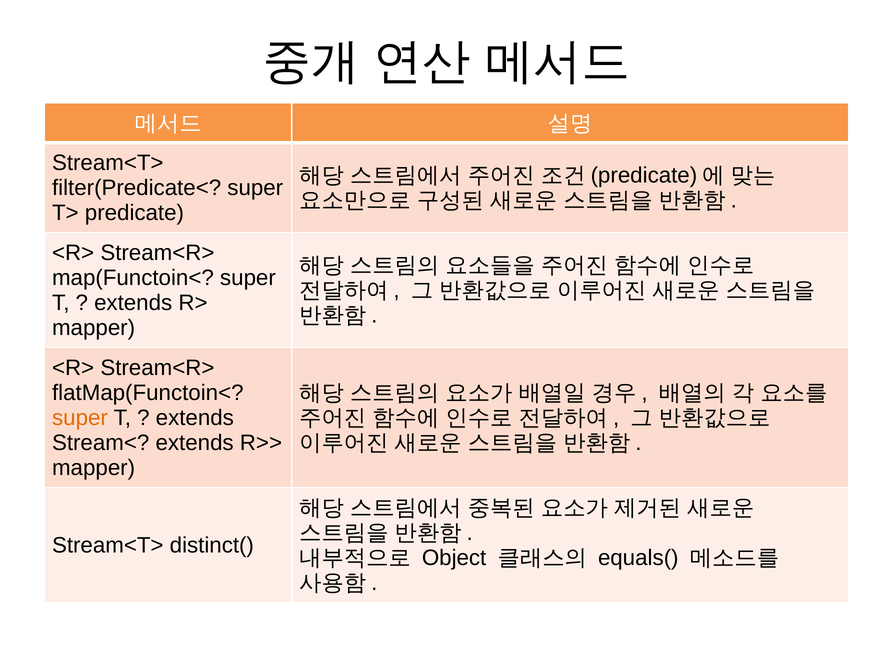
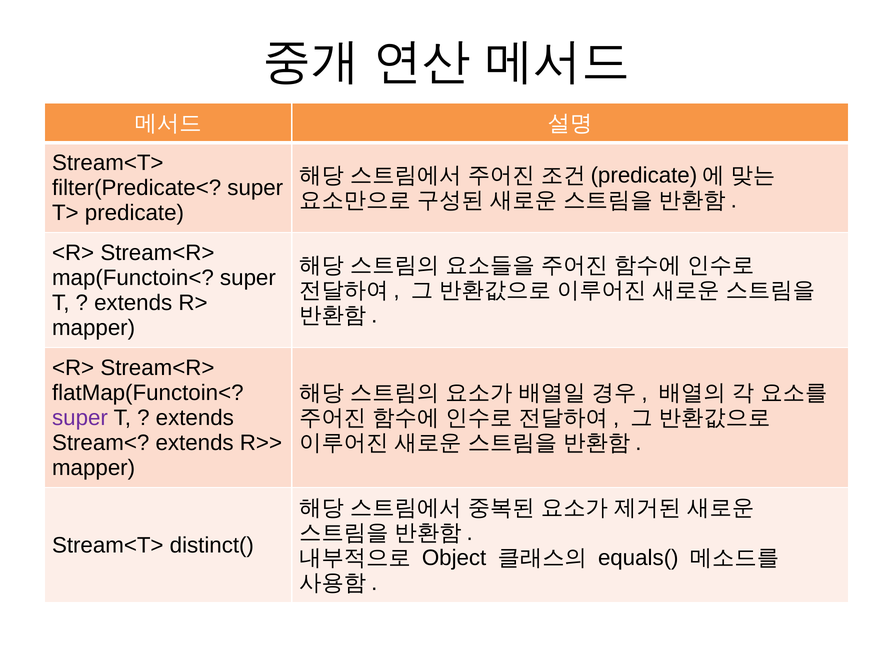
super colour: orange -> purple (80, 418)
